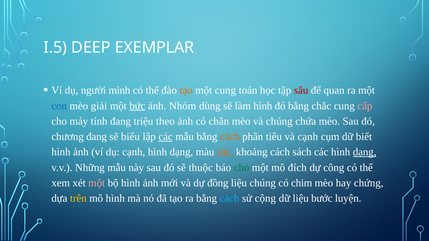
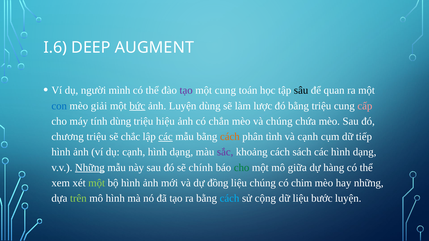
I.5: I.5 -> I.6 (55, 48)
EXEMPLAR: EXEMPLAR -> AUGMENT (154, 48)
tạo colour: orange -> purple (186, 91)
sâu colour: red -> black (301, 91)
ảnh Nhóm: Nhóm -> Luyện (183, 106)
làm hình: hình -> lược (263, 106)
bằng chắc: chắc -> triệu (321, 106)
tính đang: đang -> dùng (121, 121)
theo: theo -> hiệu (165, 121)
chương đang: đang -> triệu (96, 137)
biểu: biểu -> chắc (131, 137)
tiêu: tiêu -> tình (274, 137)
biết: biết -> tiếp (364, 137)
sắc colour: orange -> purple (225, 152)
dạng underline: present -> none (365, 152)
Những underline: none -> present (90, 168)
thuộc: thuộc -> chính (201, 168)
đích: đích -> giữa (297, 168)
công: công -> hàng (334, 168)
một colour: pink -> light green (97, 183)
hay chứng: chứng -> những (369, 183)
trên colour: yellow -> light green (78, 199)
